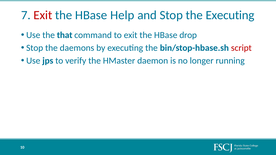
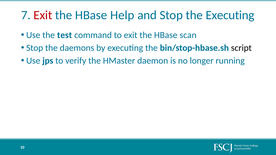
that: that -> test (65, 35)
drop: drop -> scan (188, 35)
script colour: red -> black (241, 48)
